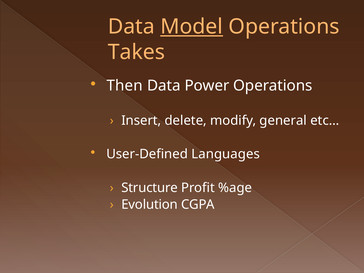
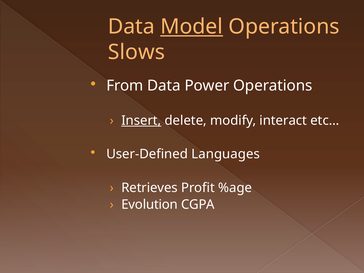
Takes: Takes -> Slows (136, 52)
Then: Then -> From (125, 86)
Insert underline: none -> present (141, 120)
general: general -> interact (283, 120)
Structure: Structure -> Retrieves (150, 188)
